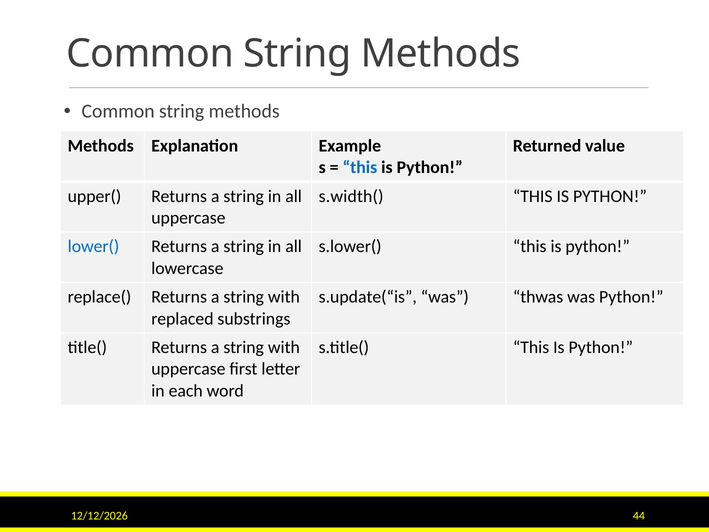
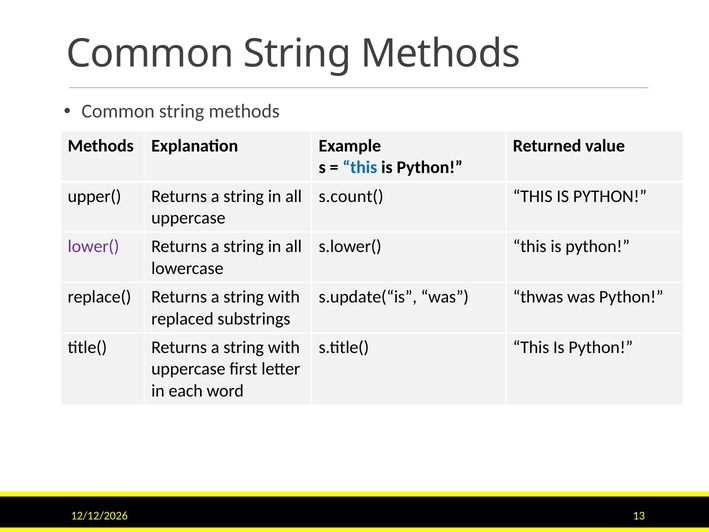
s.width(: s.width( -> s.count( (351, 196)
lower( colour: blue -> purple (94, 247)
44: 44 -> 13 (639, 516)
